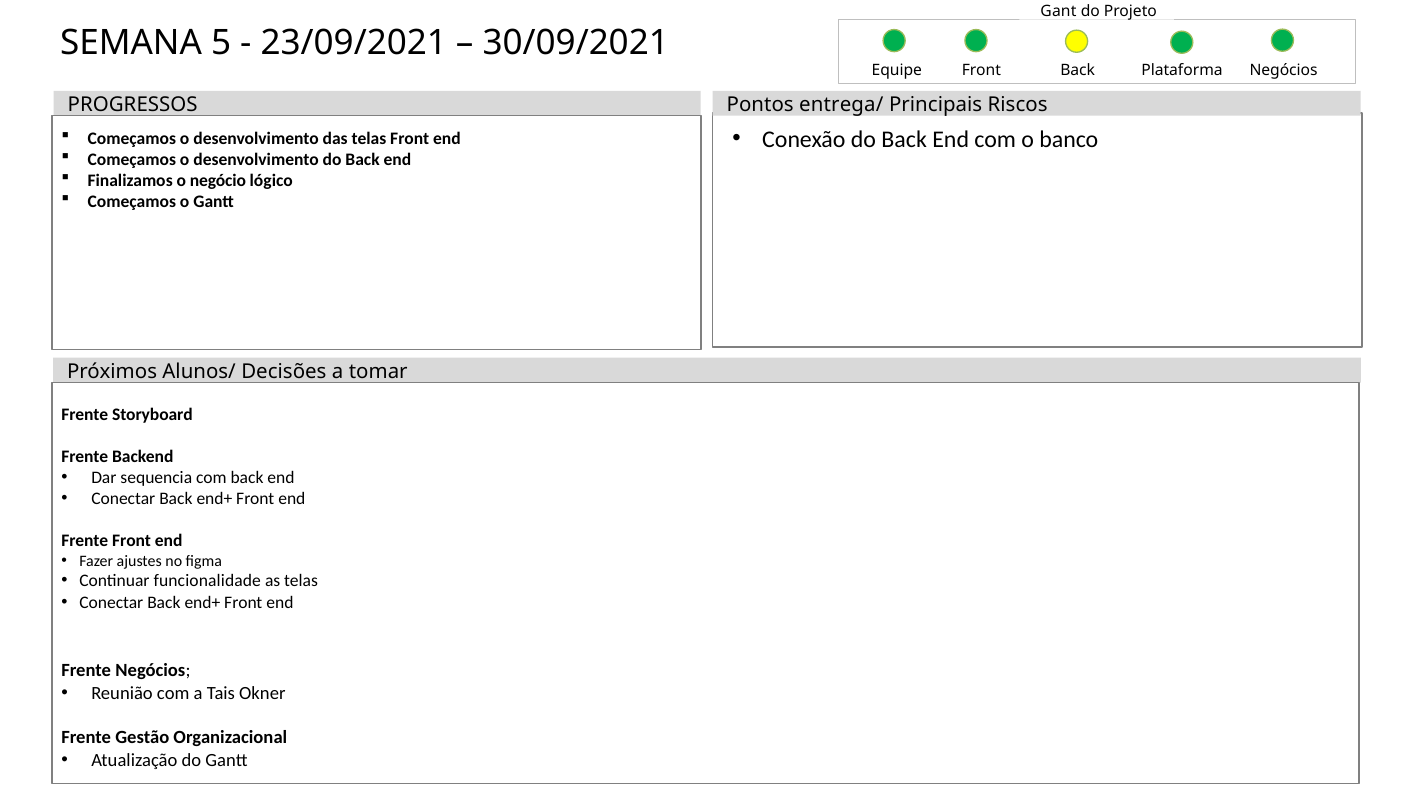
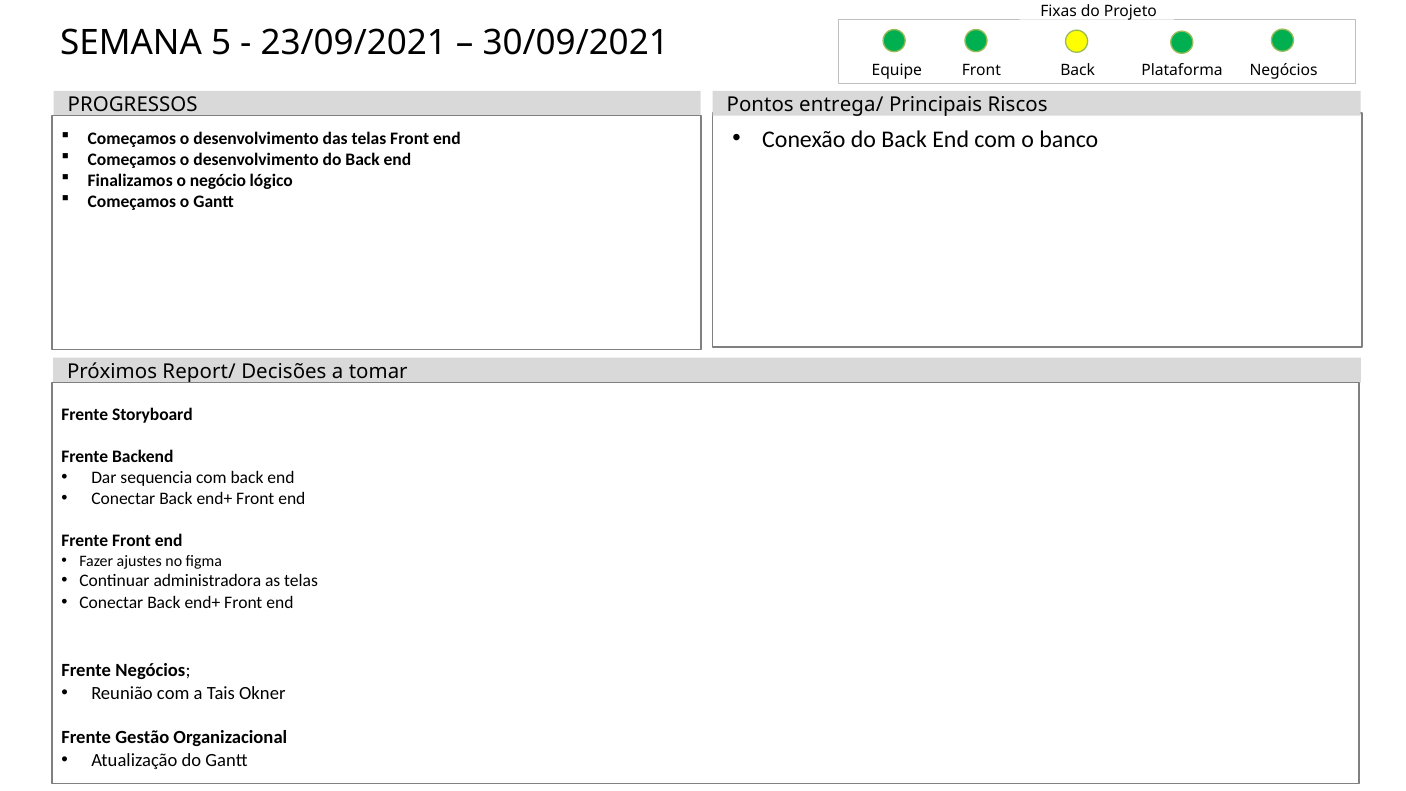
Gant: Gant -> Fixas (1059, 11)
Alunos/: Alunos/ -> Report/ (199, 371)
funcionalidade: funcionalidade -> administradora (207, 581)
